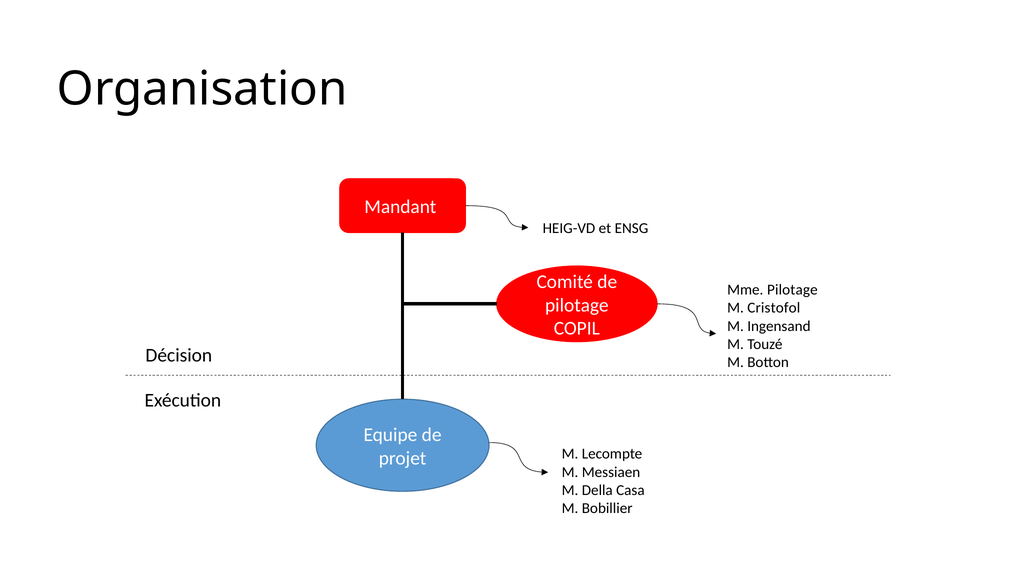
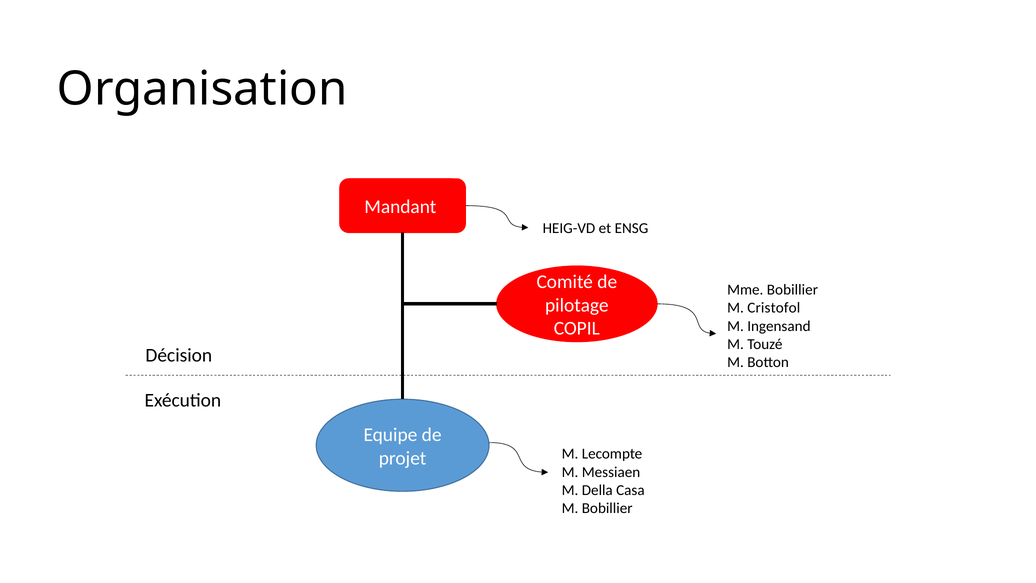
Mme Pilotage: Pilotage -> Bobillier (792, 290)
